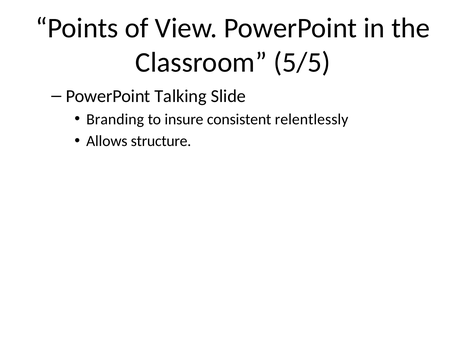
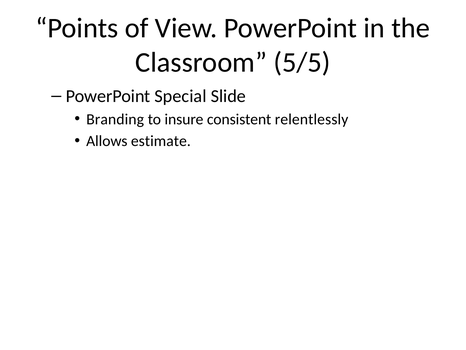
Talking: Talking -> Special (181, 96)
structure: structure -> estimate (161, 141)
